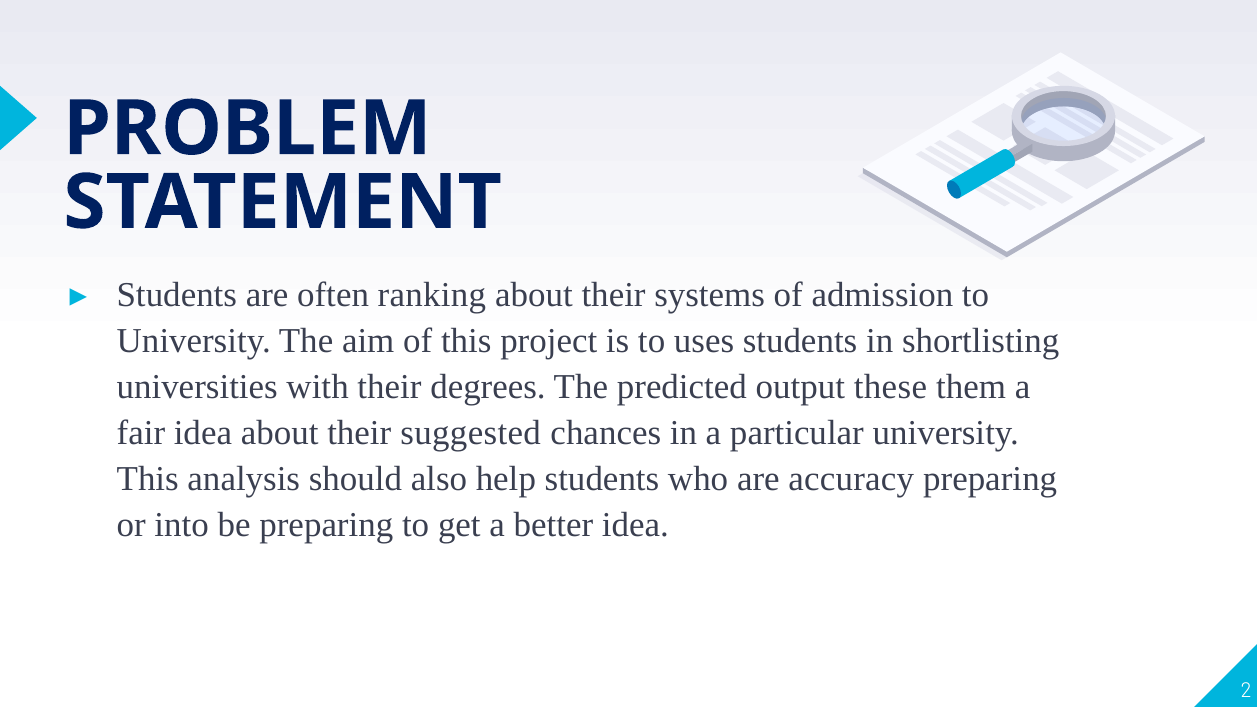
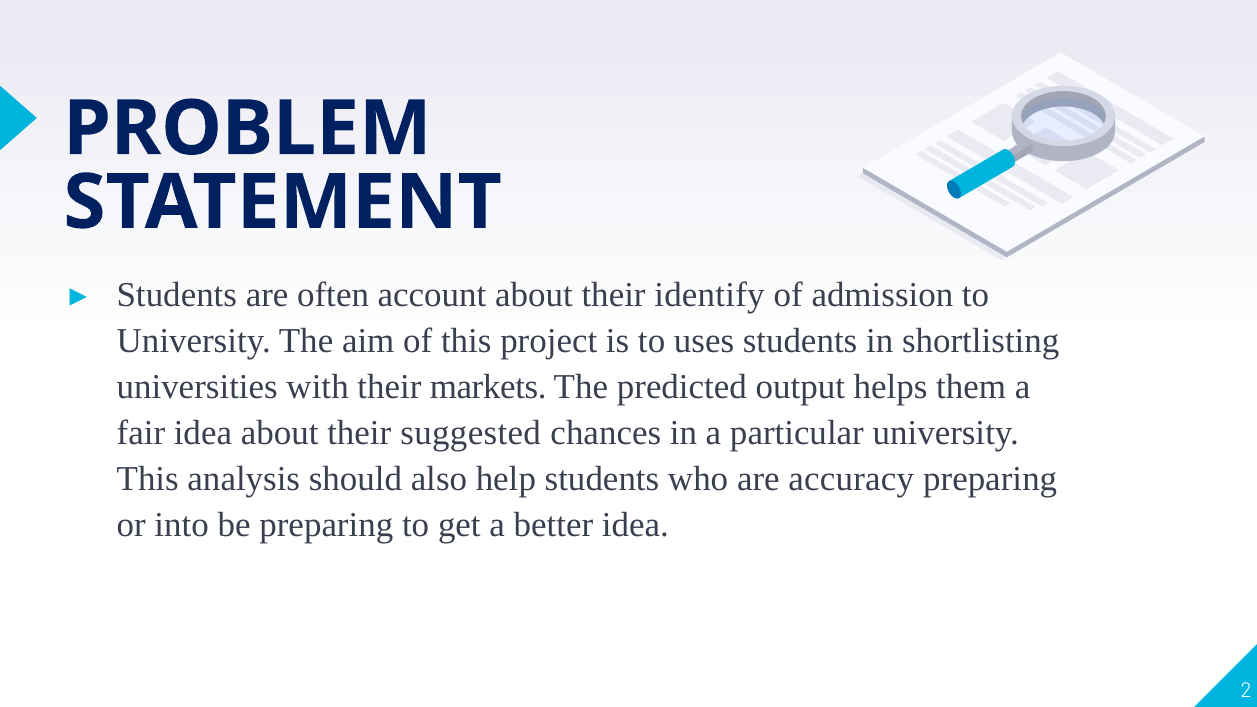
ranking: ranking -> account (432, 295)
systems: systems -> identify (709, 295)
degrees: degrees -> markets (488, 387)
these: these -> helps (891, 387)
